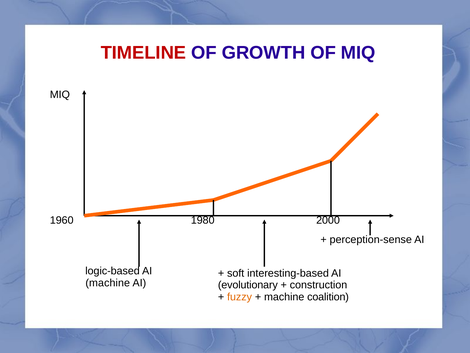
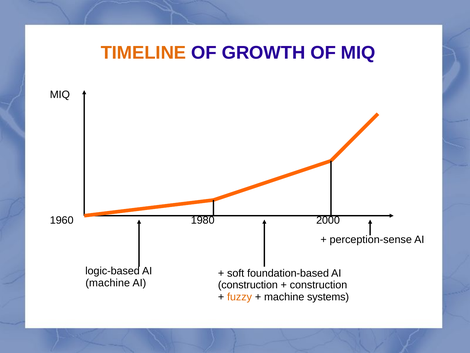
TIMELINE colour: red -> orange (143, 53)
interesting-based: interesting-based -> foundation-based (288, 273)
evolutionary: evolutionary -> construction (248, 285)
coalition: coalition -> systems (328, 297)
